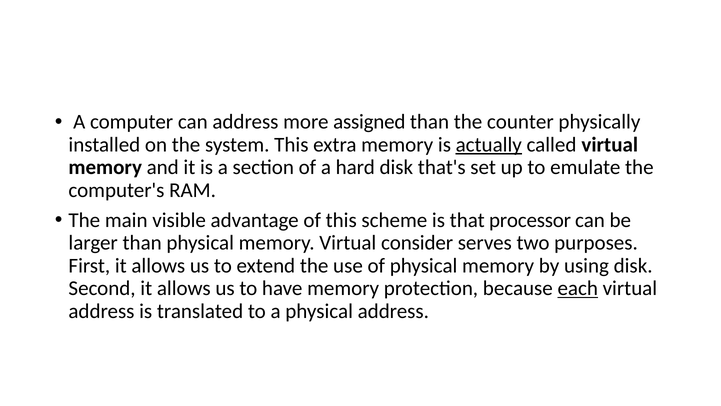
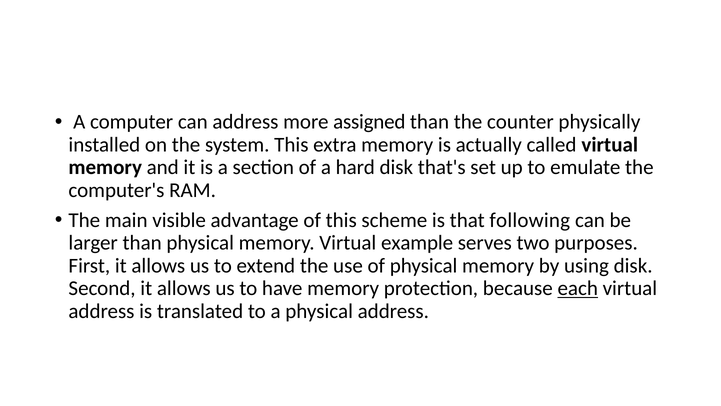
actually underline: present -> none (489, 145)
processor: processor -> following (530, 220)
consider: consider -> example (417, 243)
